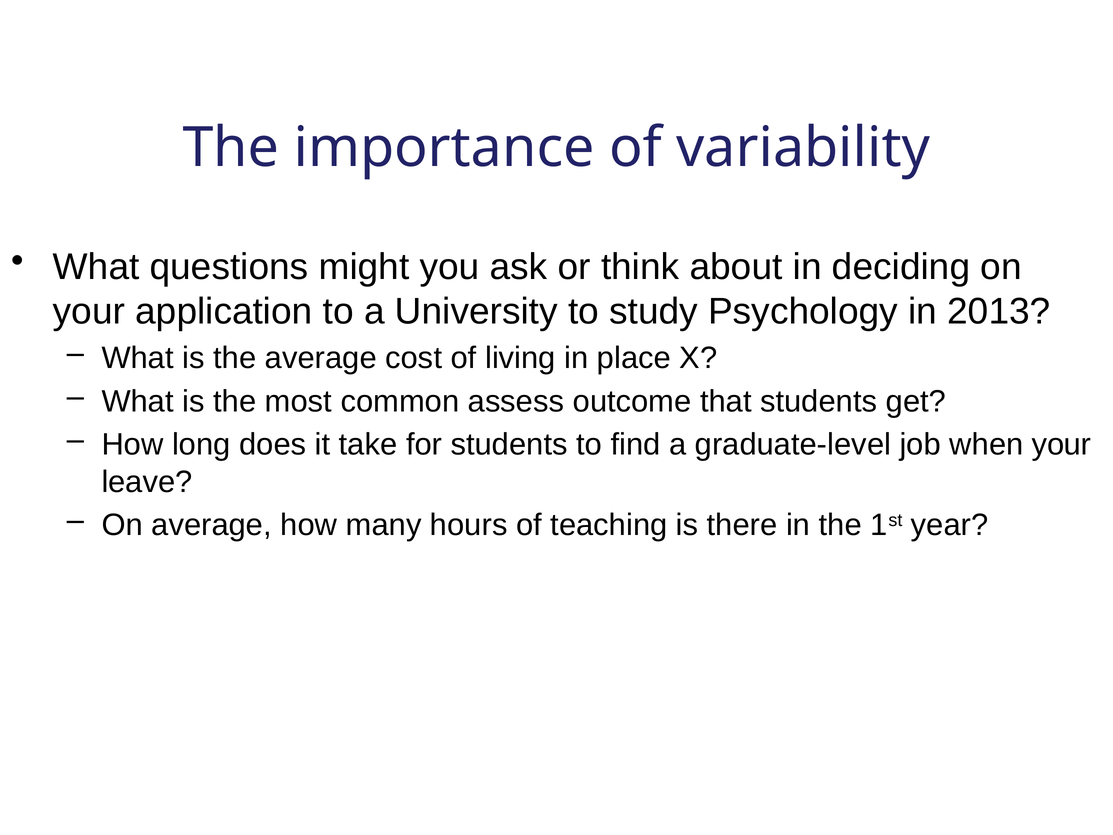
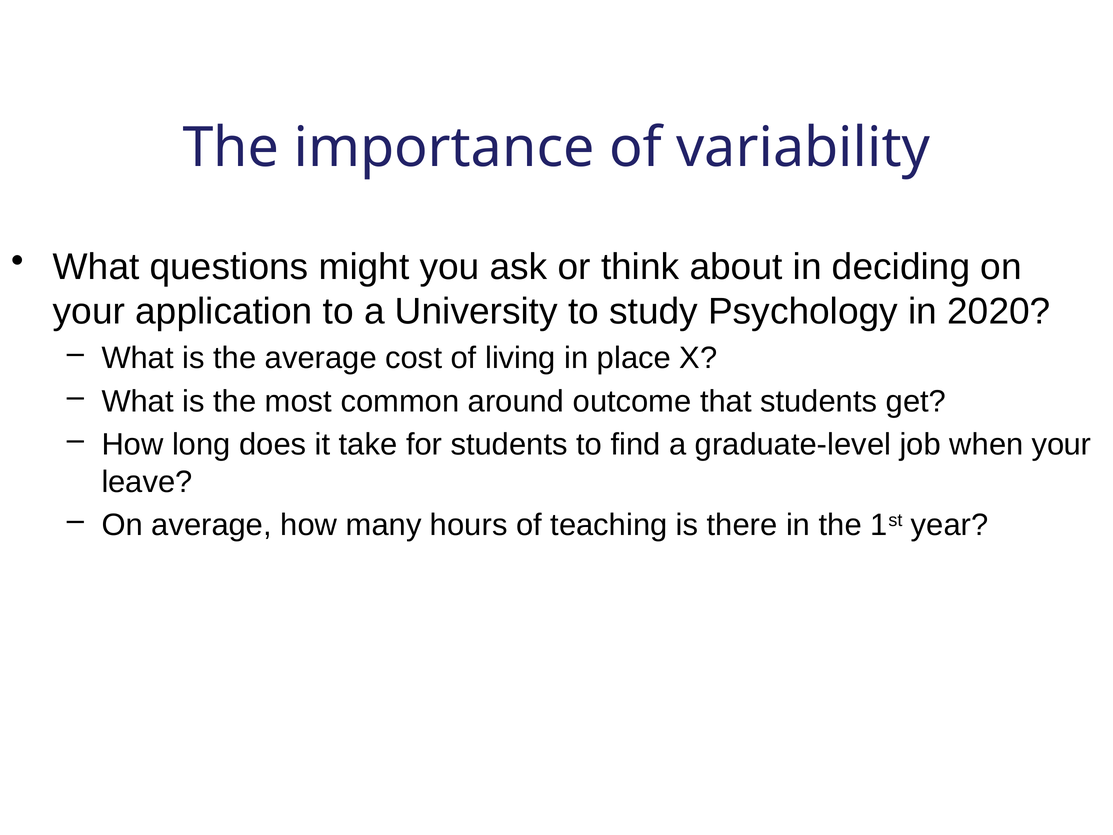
2013: 2013 -> 2020 (999, 311)
assess: assess -> around (516, 401)
